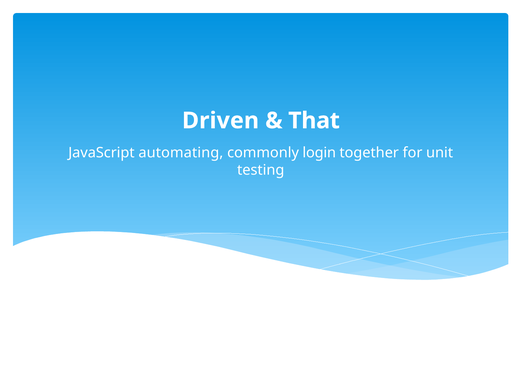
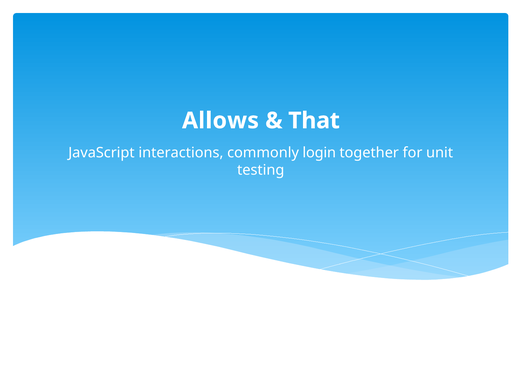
Driven: Driven -> Allows (220, 121)
automating: automating -> interactions (181, 153)
